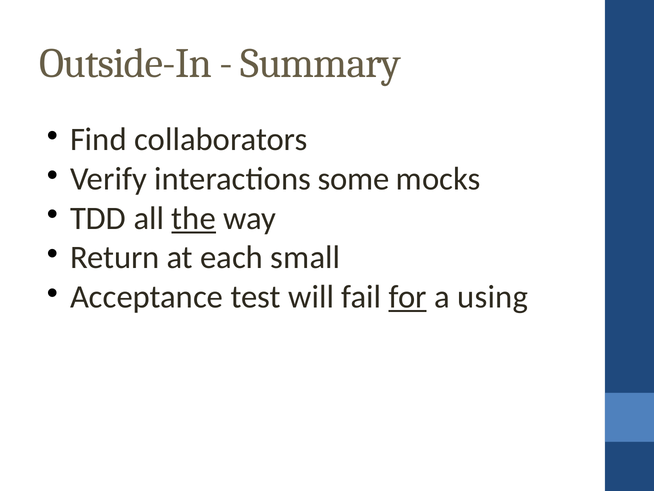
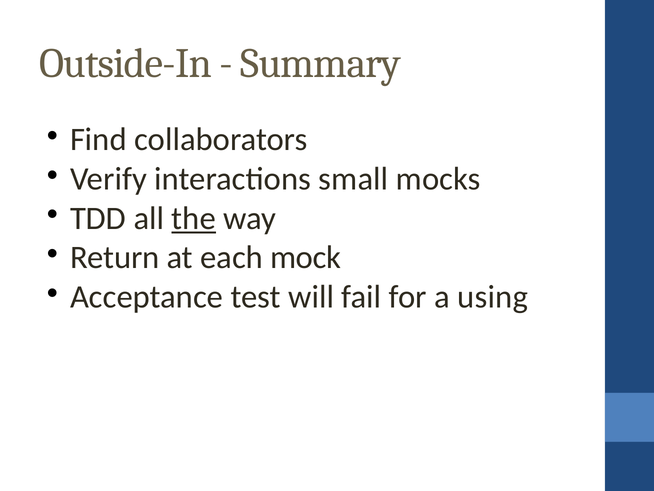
some: some -> small (353, 179)
small: small -> mock (306, 257)
for underline: present -> none (408, 297)
